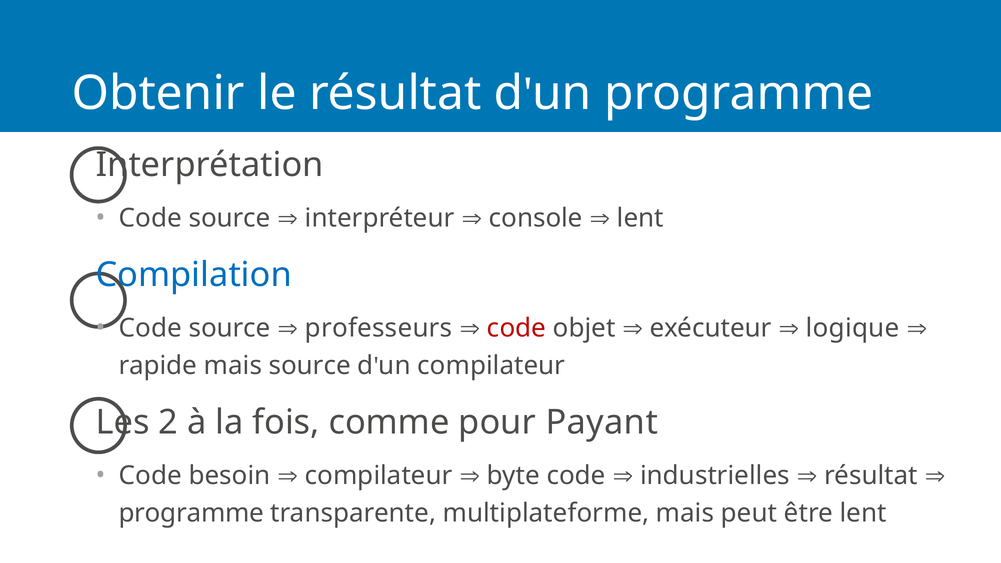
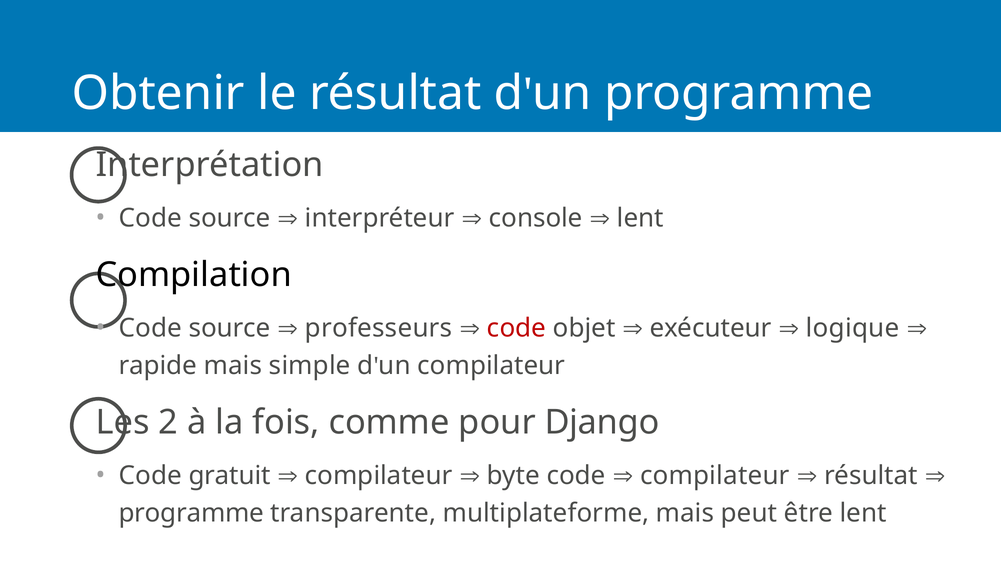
Compilation colour: blue -> black (194, 275)
mais source: source -> simple (310, 366)
Payant: Payant -> Django (602, 422)
besoin: besoin -> gratuit (230, 476)
industrielles: industrielles -> compilateur (715, 476)
